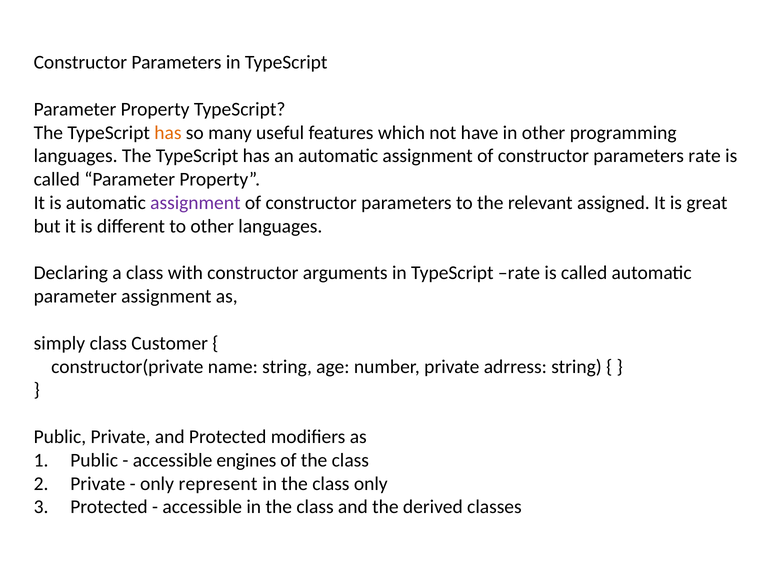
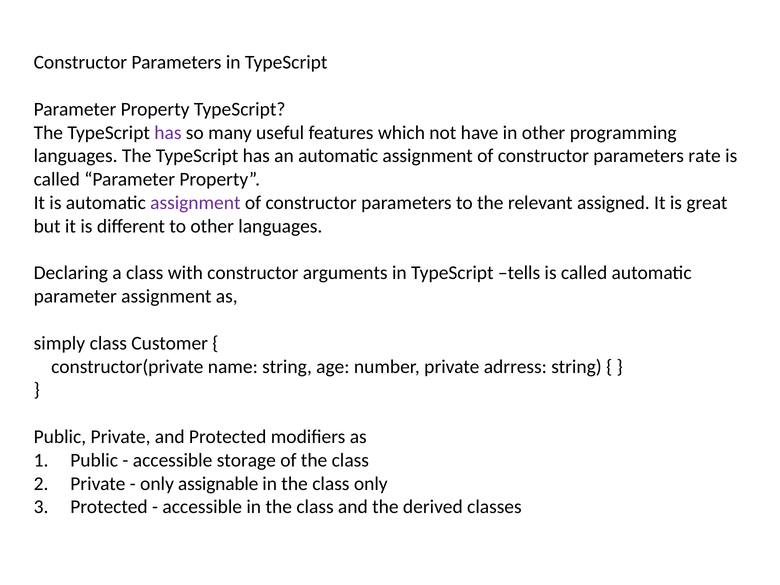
has colour: orange -> purple (168, 133)
TypeScript rate: rate -> tells (519, 273)
engines: engines -> storage (246, 460)
represent: represent -> assignable (218, 484)
